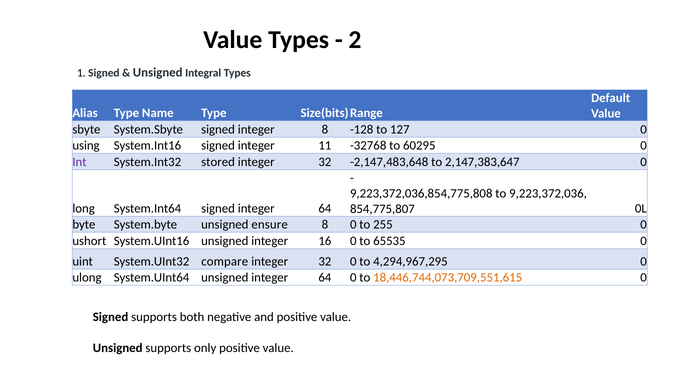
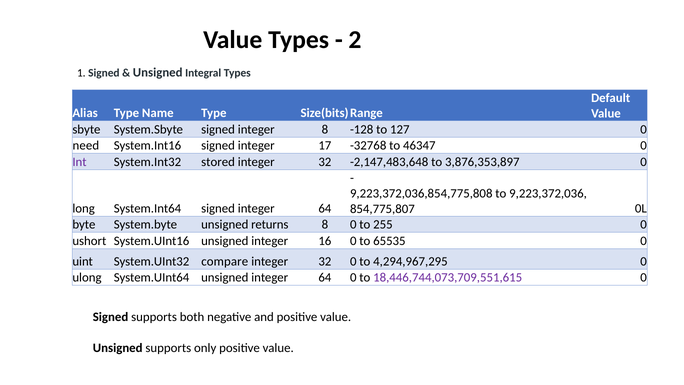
using: using -> need (86, 145)
11: 11 -> 17 (325, 145)
60295: 60295 -> 46347 (419, 145)
2,147,383,647: 2,147,383,647 -> 3,876,353,897 (482, 162)
ensure: ensure -> returns (270, 225)
18,446,744,073,709,551,615 colour: orange -> purple (448, 277)
